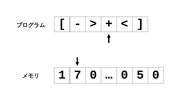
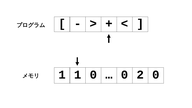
1 7: 7 -> 1 (78, 75)
5: 5 -> 2 (140, 75)
